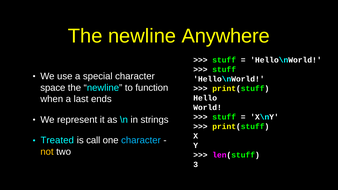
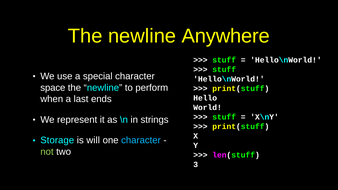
function: function -> perform (152, 88)
Treated: Treated -> Storage (57, 140)
call: call -> will (93, 140)
not colour: yellow -> light green (47, 152)
